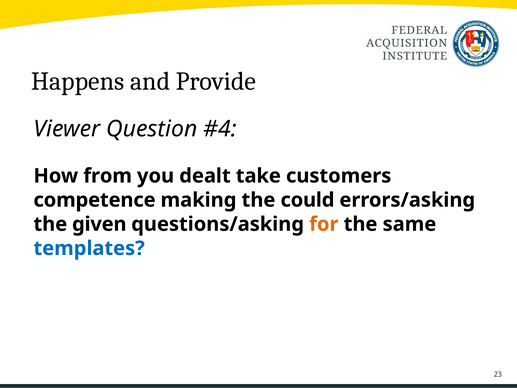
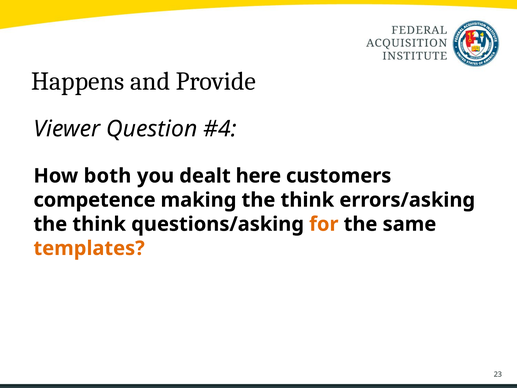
from: from -> both (107, 176)
take: take -> here (258, 176)
making the could: could -> think (307, 200)
given: given -> think (99, 224)
templates colour: blue -> orange (89, 248)
